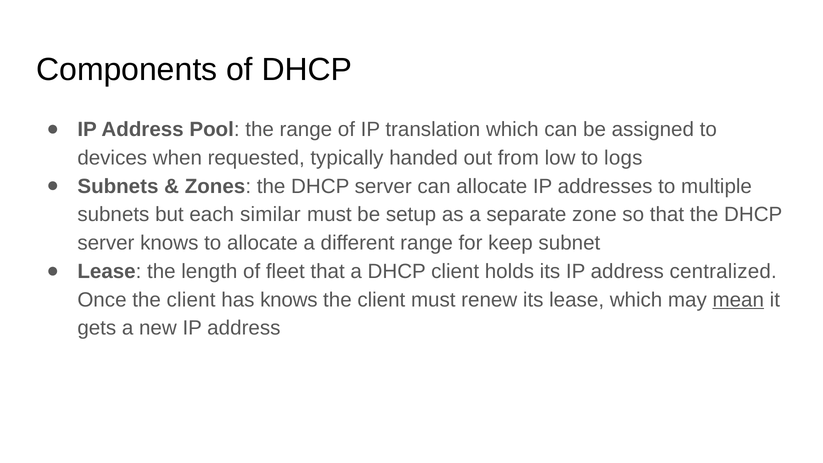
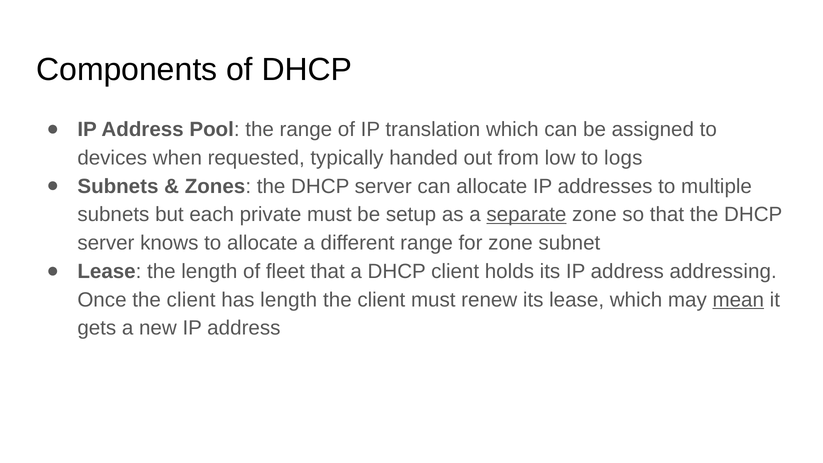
similar: similar -> private (271, 215)
separate underline: none -> present (526, 215)
for keep: keep -> zone (511, 243)
centralized: centralized -> addressing (723, 271)
has knows: knows -> length (289, 300)
